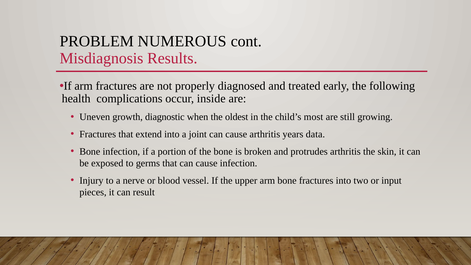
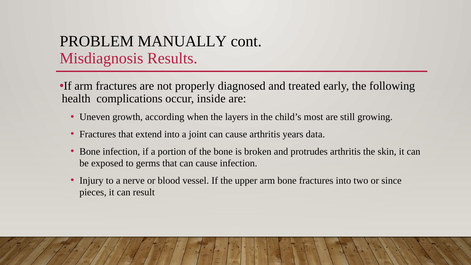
NUMEROUS: NUMEROUS -> MANUALLY (182, 41)
diagnostic: diagnostic -> according (165, 117)
oldest: oldest -> layers (237, 117)
input: input -> since (391, 180)
